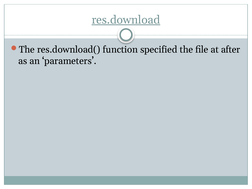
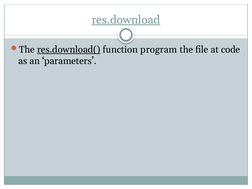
res.download( underline: none -> present (69, 50)
specified: specified -> program (159, 50)
after: after -> code (231, 50)
